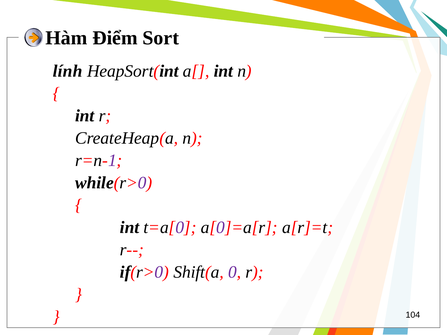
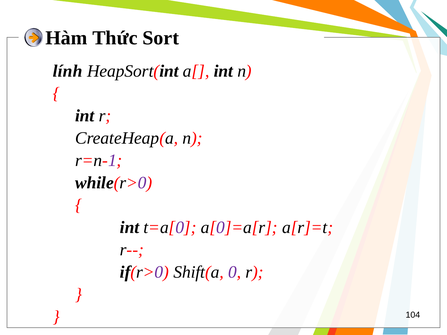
Điểm: Điểm -> Thức (115, 38)
